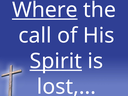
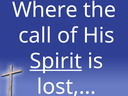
Where underline: present -> none (45, 10)
